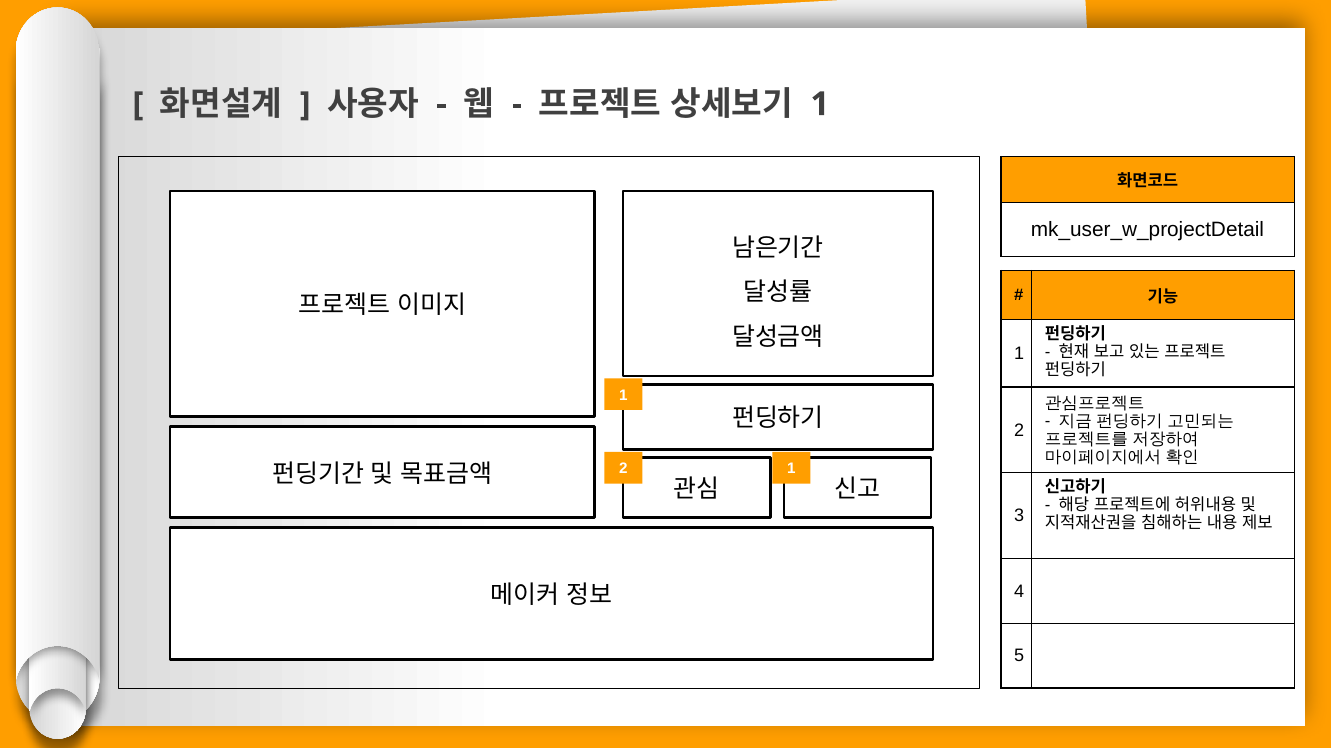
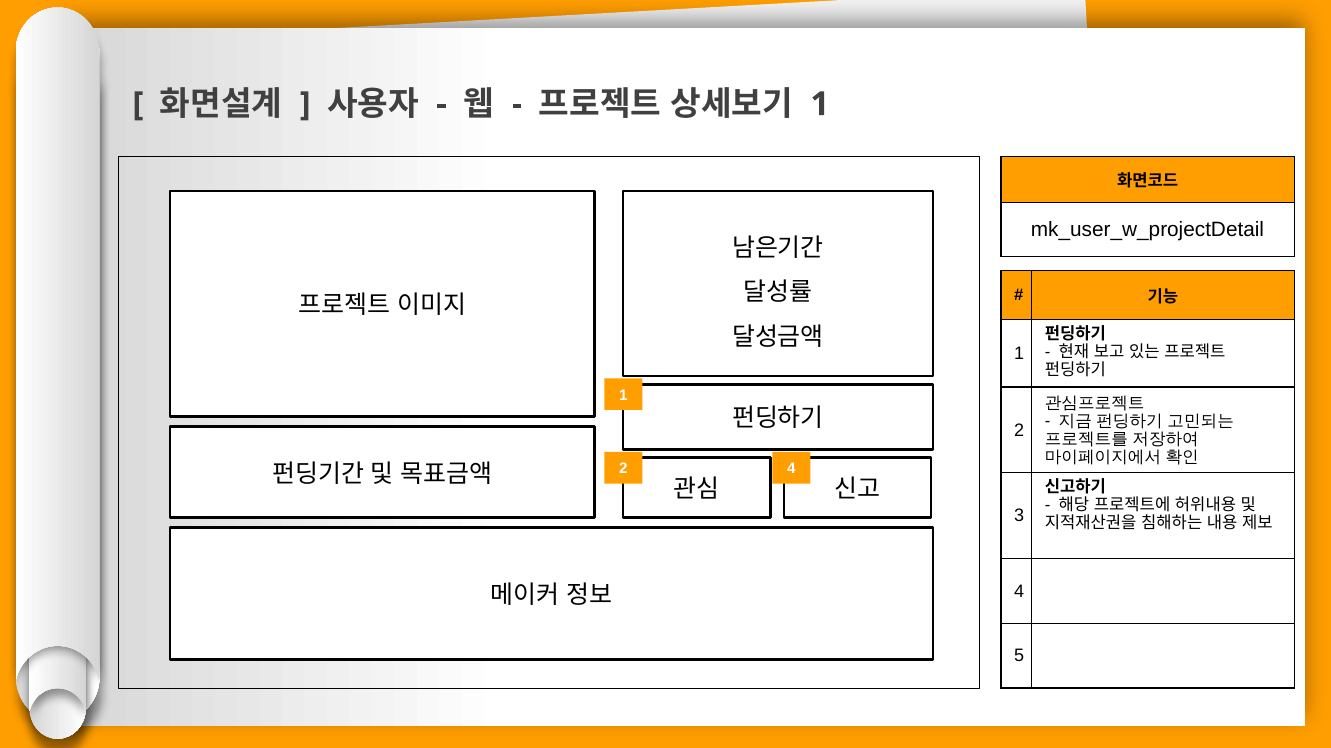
2 1: 1 -> 4 (791, 469)
